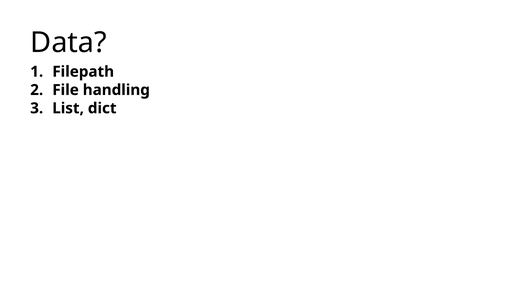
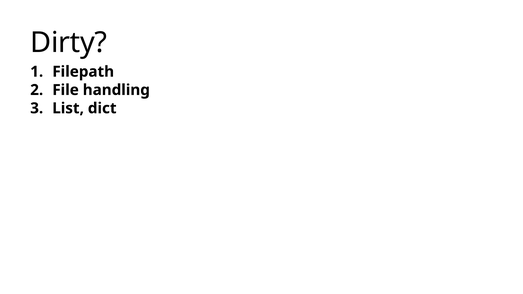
Data: Data -> Dirty (69, 43)
